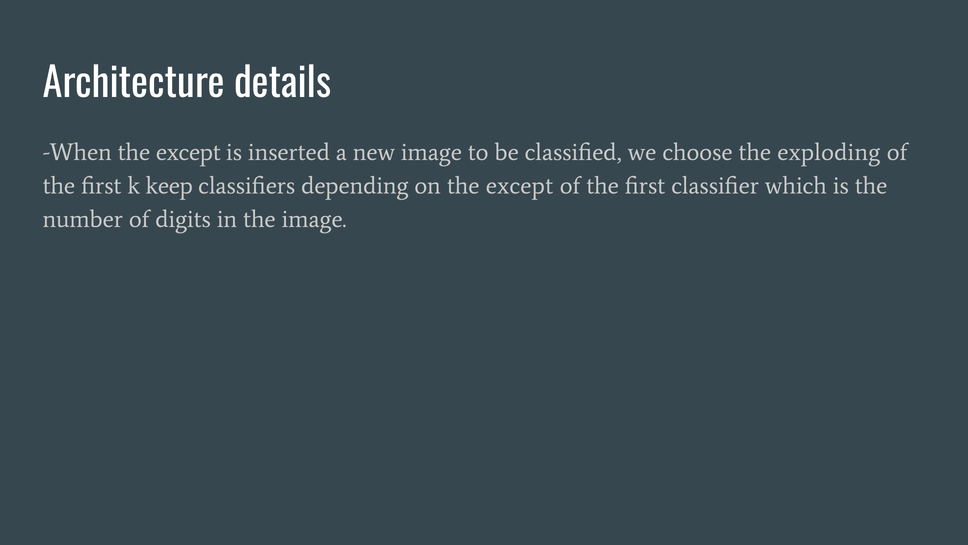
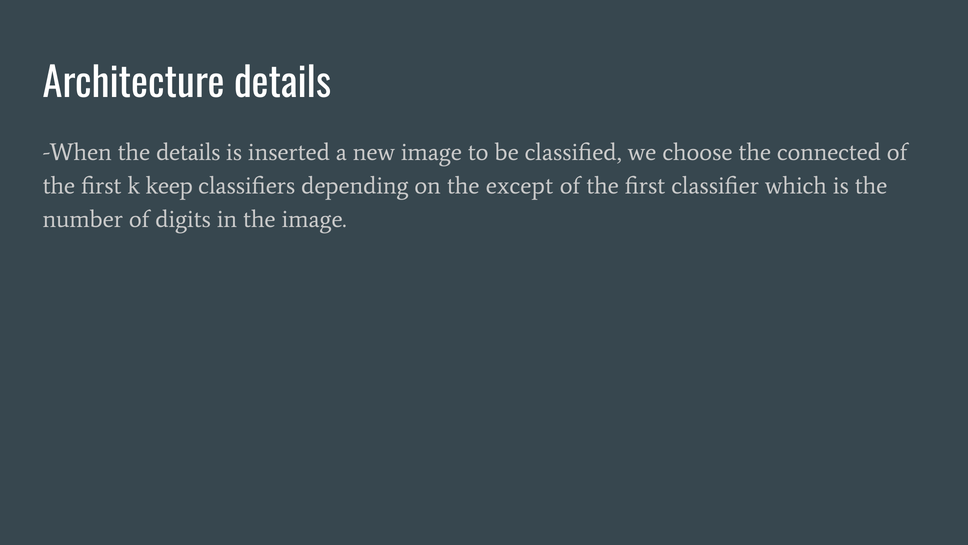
When the except: except -> details (188, 152)
exploding: exploding -> connected (829, 152)
